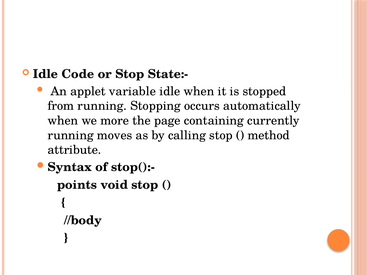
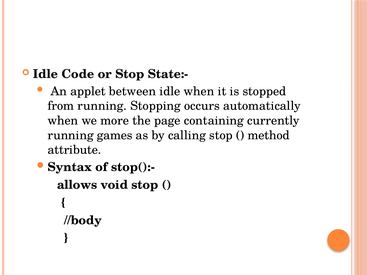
variable: variable -> between (133, 91)
moves: moves -> games (115, 135)
points: points -> allows (77, 185)
